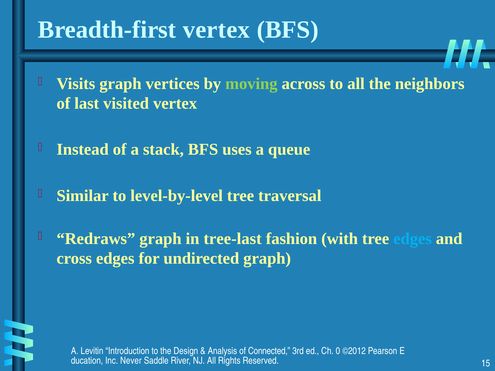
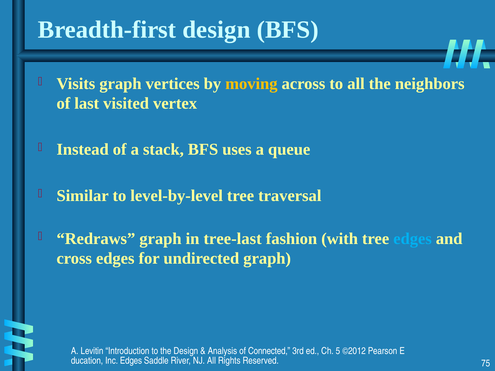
Breadth-first vertex: vertex -> design (216, 30)
moving colour: light green -> yellow (251, 84)
0: 0 -> 5 (338, 351)
Inc Never: Never -> Edges (131, 361)
15: 15 -> 75 (486, 364)
